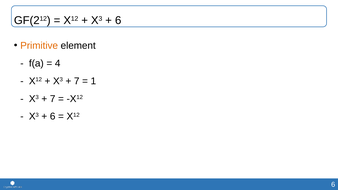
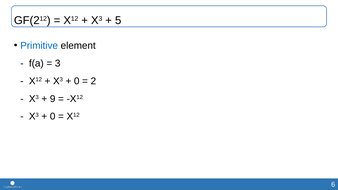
6: 6 -> 5 (118, 20)
Primitive colour: orange -> blue (39, 46)
4: 4 -> 3 (58, 63)
7: 7 -> 0 (77, 81)
1: 1 -> 2 (93, 81)
7: 7 -> 9 (53, 99)
6: 6 -> 0 (53, 117)
